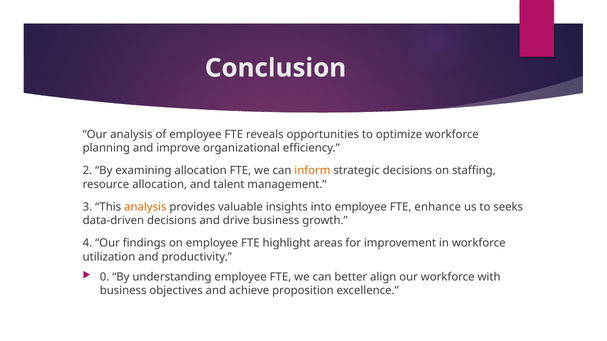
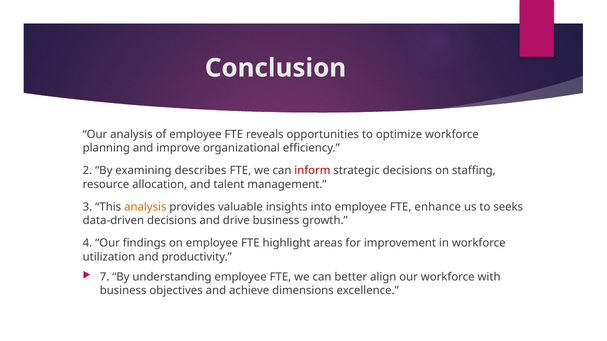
examining allocation: allocation -> describes (201, 171)
inform colour: orange -> red (312, 171)
0: 0 -> 7 (105, 277)
proposition: proposition -> dimensions (303, 291)
